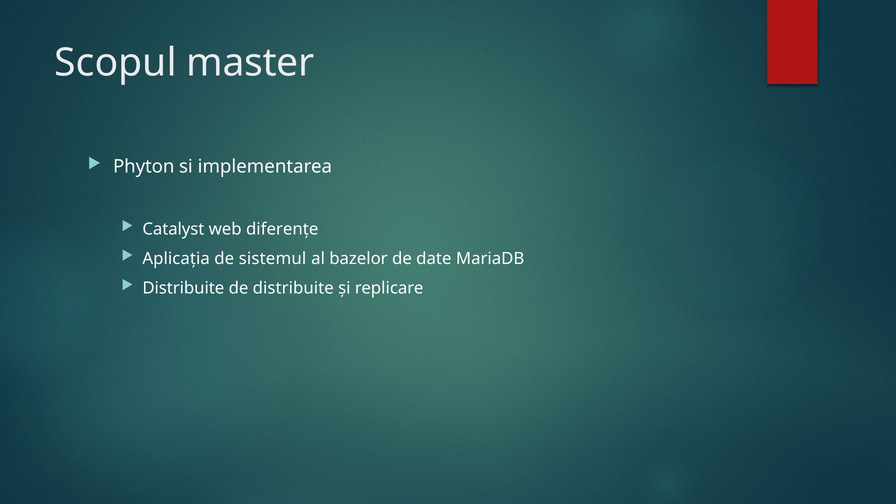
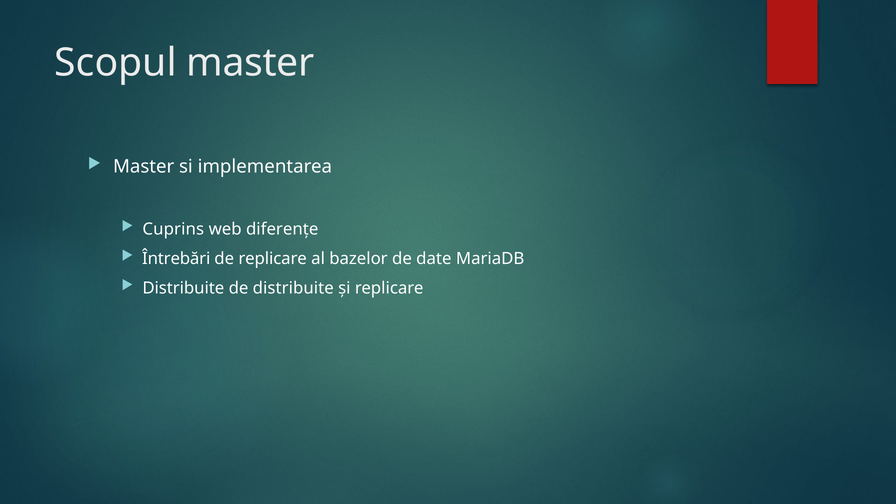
Phyton: Phyton -> Master (144, 167)
Catalyst: Catalyst -> Cuprins (173, 229)
Aplicația: Aplicația -> Întrebări (176, 258)
de sistemul: sistemul -> replicare (273, 258)
